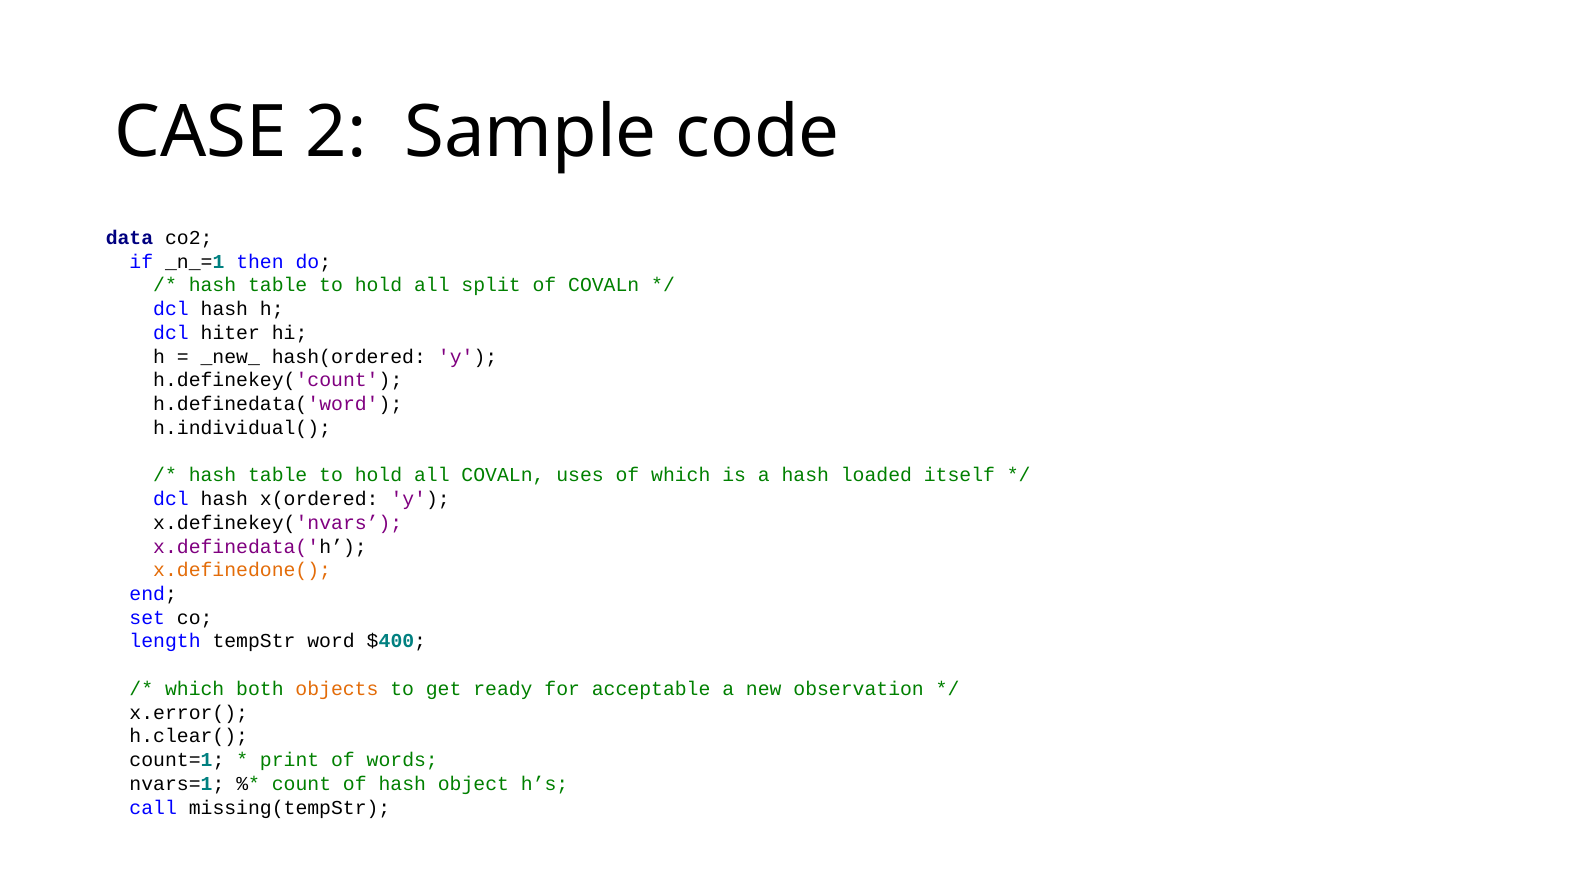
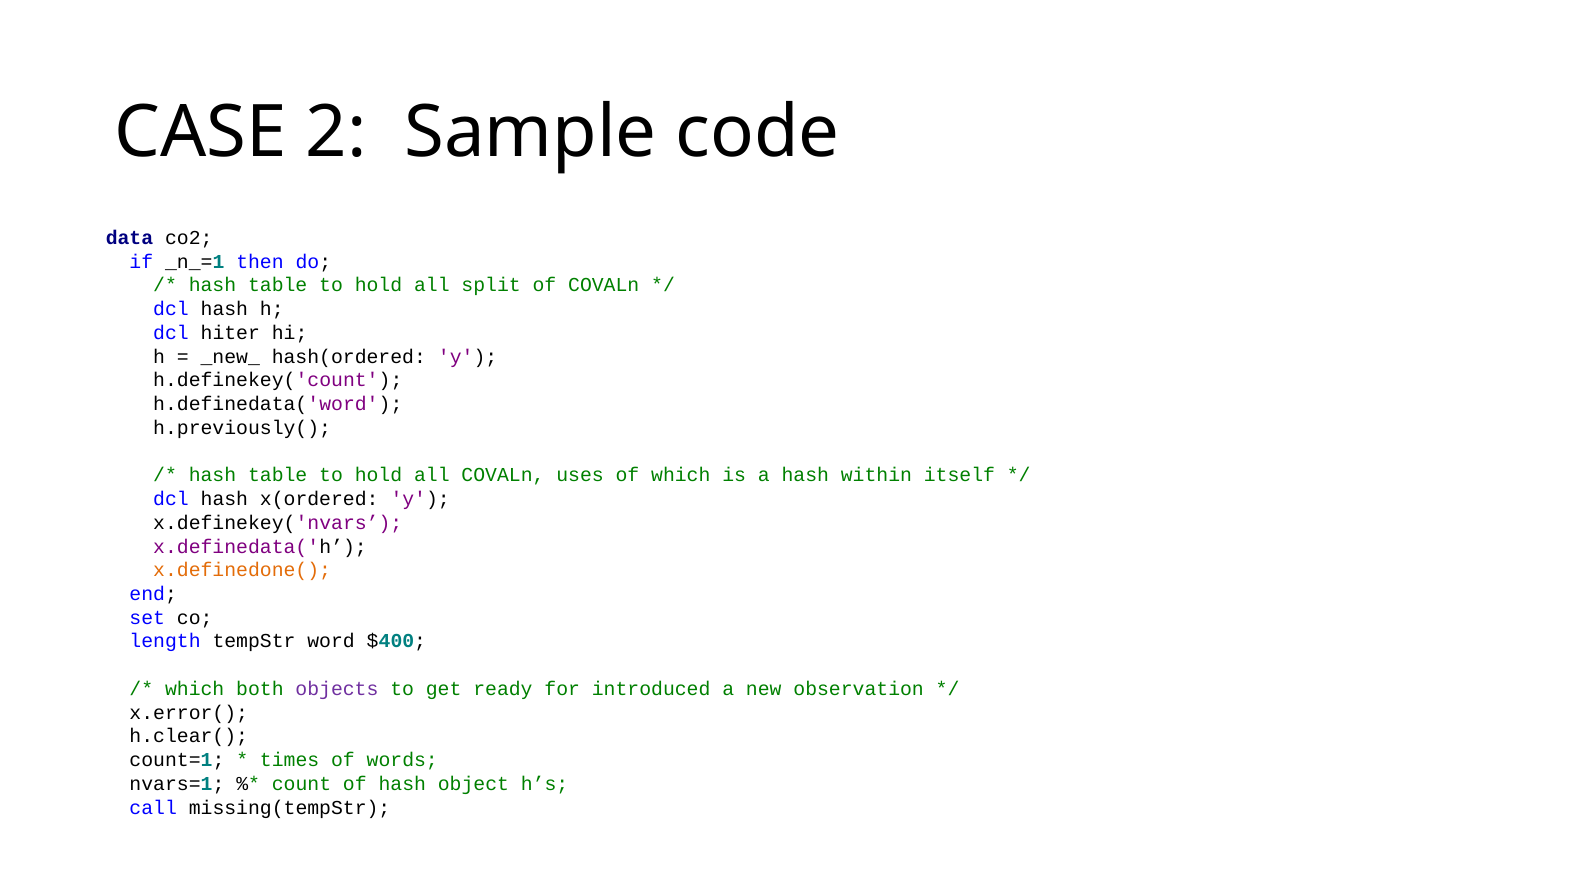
h.individual(: h.individual( -> h.previously( (242, 428)
loaded: loaded -> within (876, 475)
objects colour: orange -> purple (337, 689)
acceptable: acceptable -> introduced (651, 689)
print: print -> times (290, 760)
